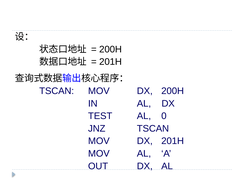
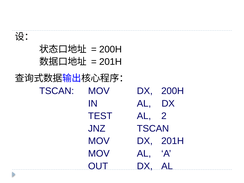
0: 0 -> 2 (164, 116)
